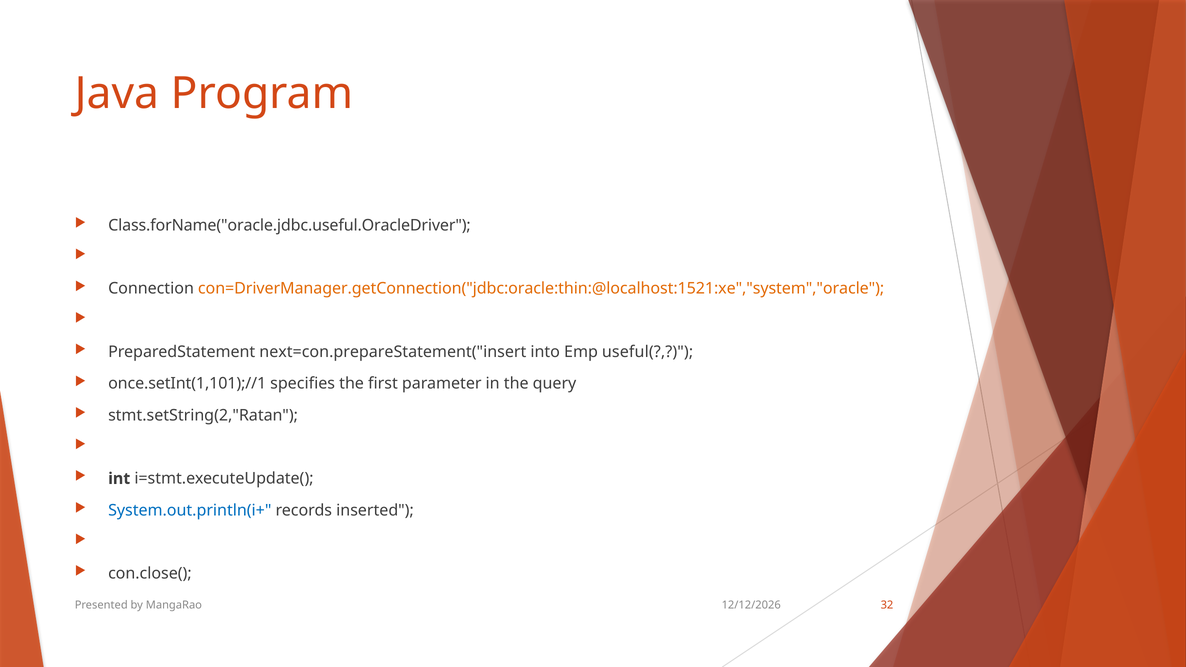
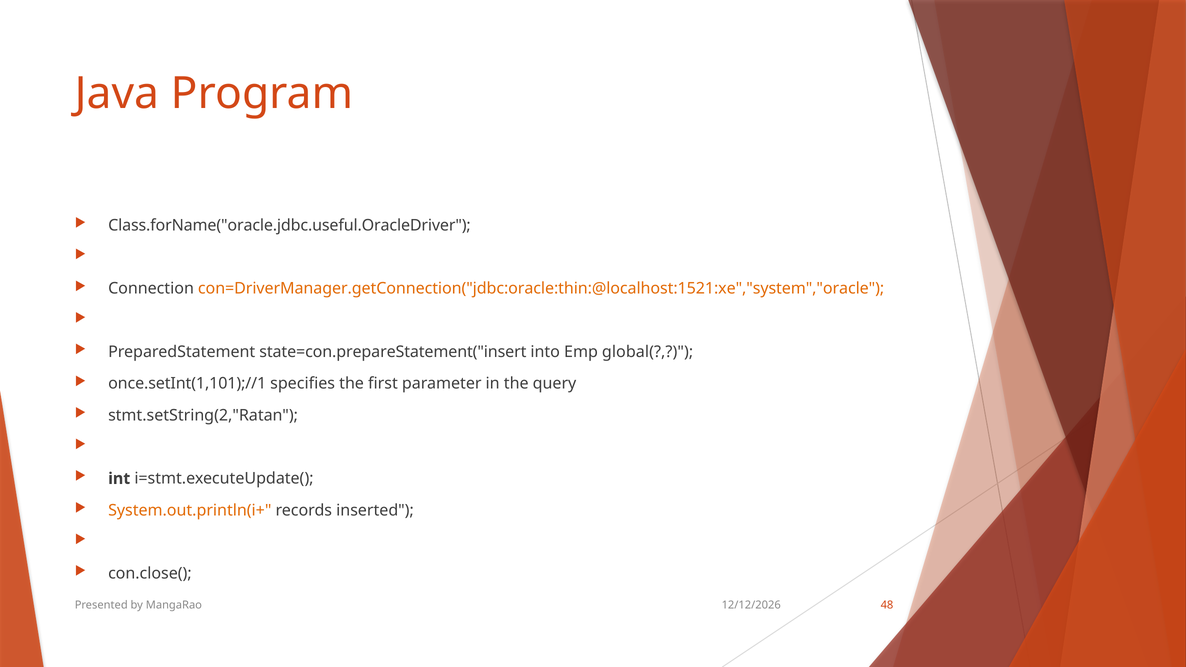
next=con.prepareStatement("insert: next=con.prepareStatement("insert -> state=con.prepareStatement("insert (393, 352)
useful(: useful( -> global( (648, 352)
System.out.println(i+ colour: blue -> orange (190, 510)
32: 32 -> 48 (887, 605)
